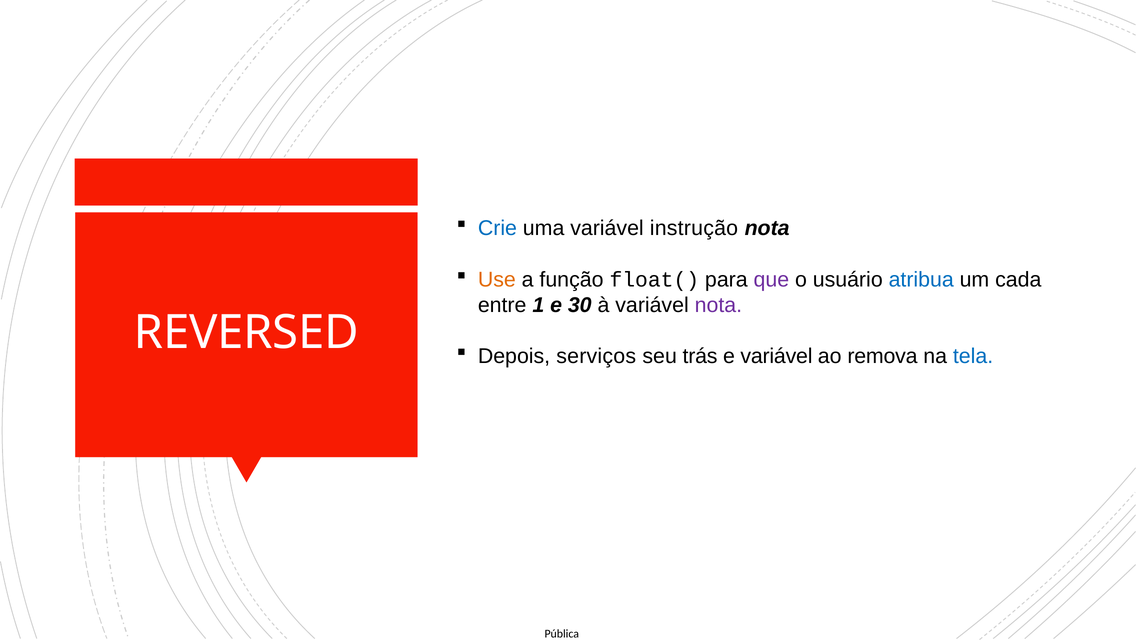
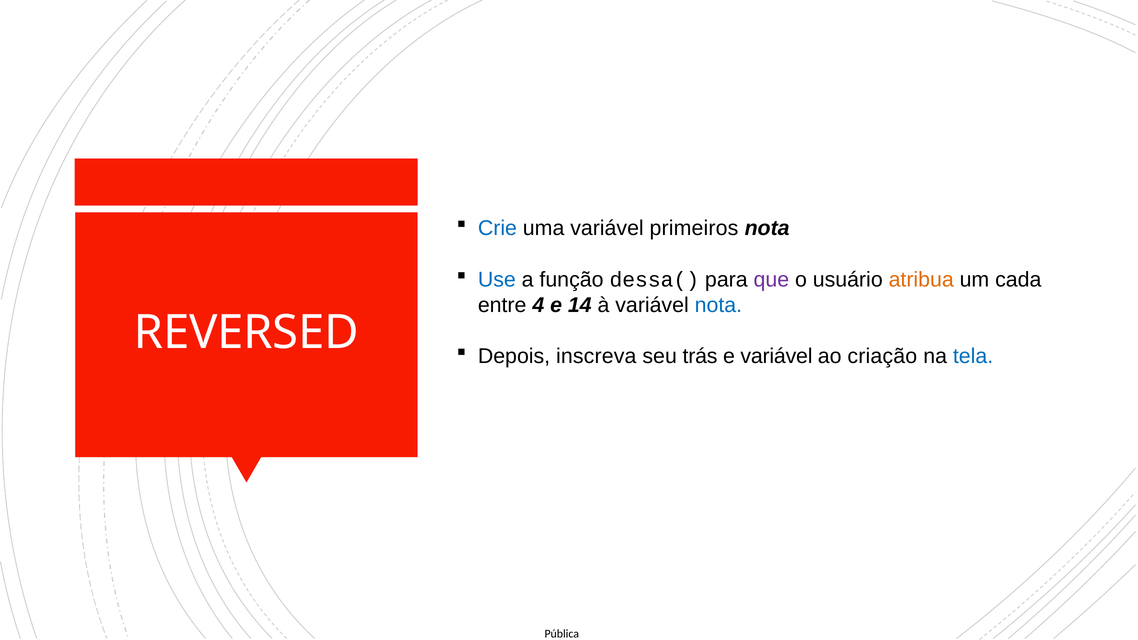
instrução: instrução -> primeiros (694, 228)
Use colour: orange -> blue (497, 280)
float(: float( -> dessa( (654, 280)
atribua colour: blue -> orange (921, 280)
1: 1 -> 4 (538, 305)
30: 30 -> 14 (580, 305)
nota colour: purple -> blue (718, 305)
serviços: serviços -> inscreva (596, 356)
remova: remova -> criação (882, 356)
